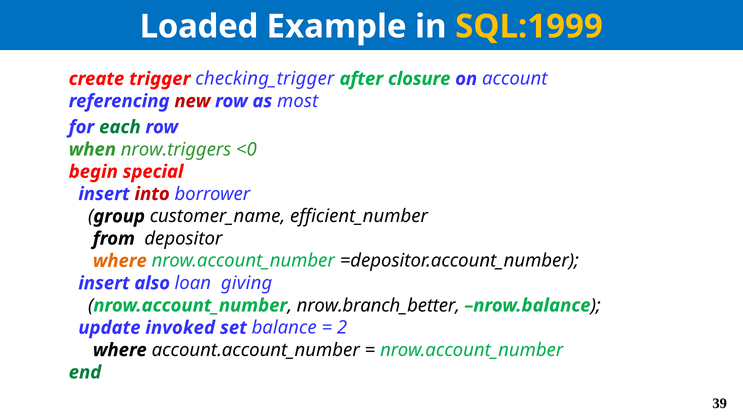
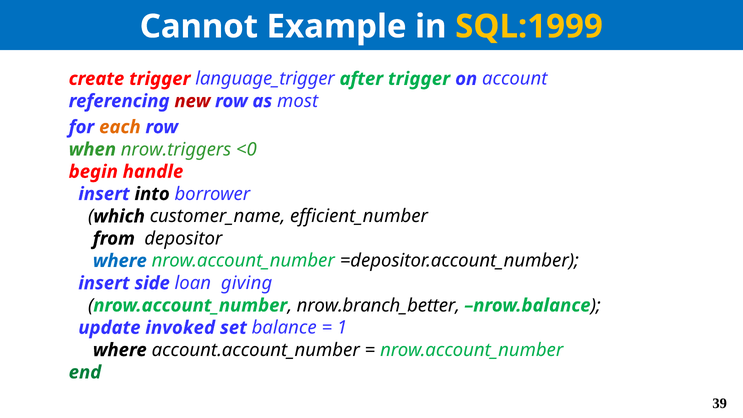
Loaded: Loaded -> Cannot (199, 27)
checking_trigger: checking_trigger -> language_trigger (265, 79)
after closure: closure -> trigger (419, 79)
each colour: green -> orange (120, 127)
special: special -> handle (153, 172)
into colour: red -> black (152, 194)
group: group -> which (119, 216)
where colour: orange -> blue (120, 261)
also: also -> side (152, 283)
2: 2 -> 1 (342, 328)
